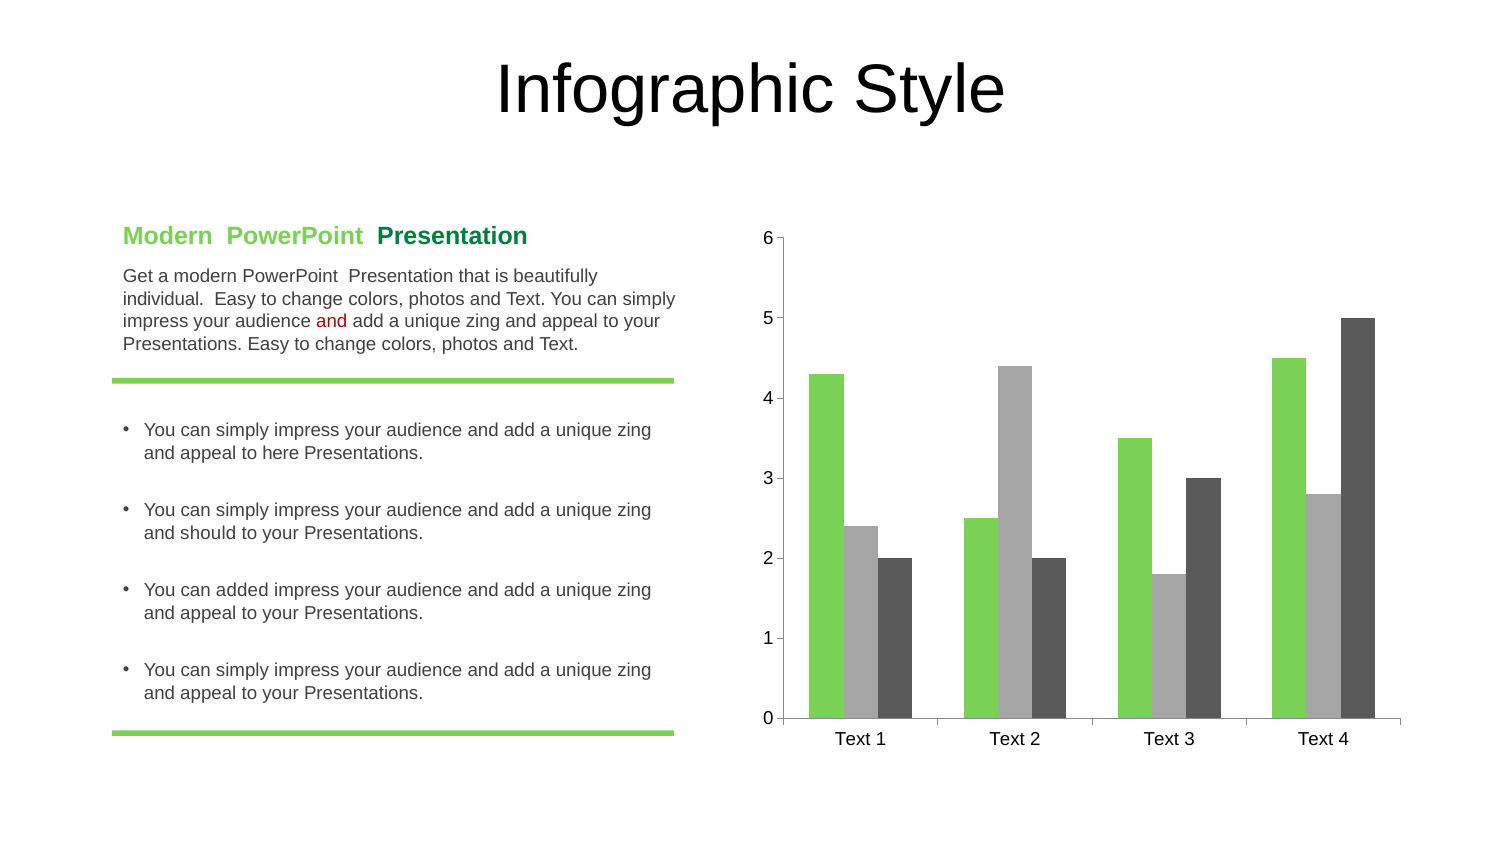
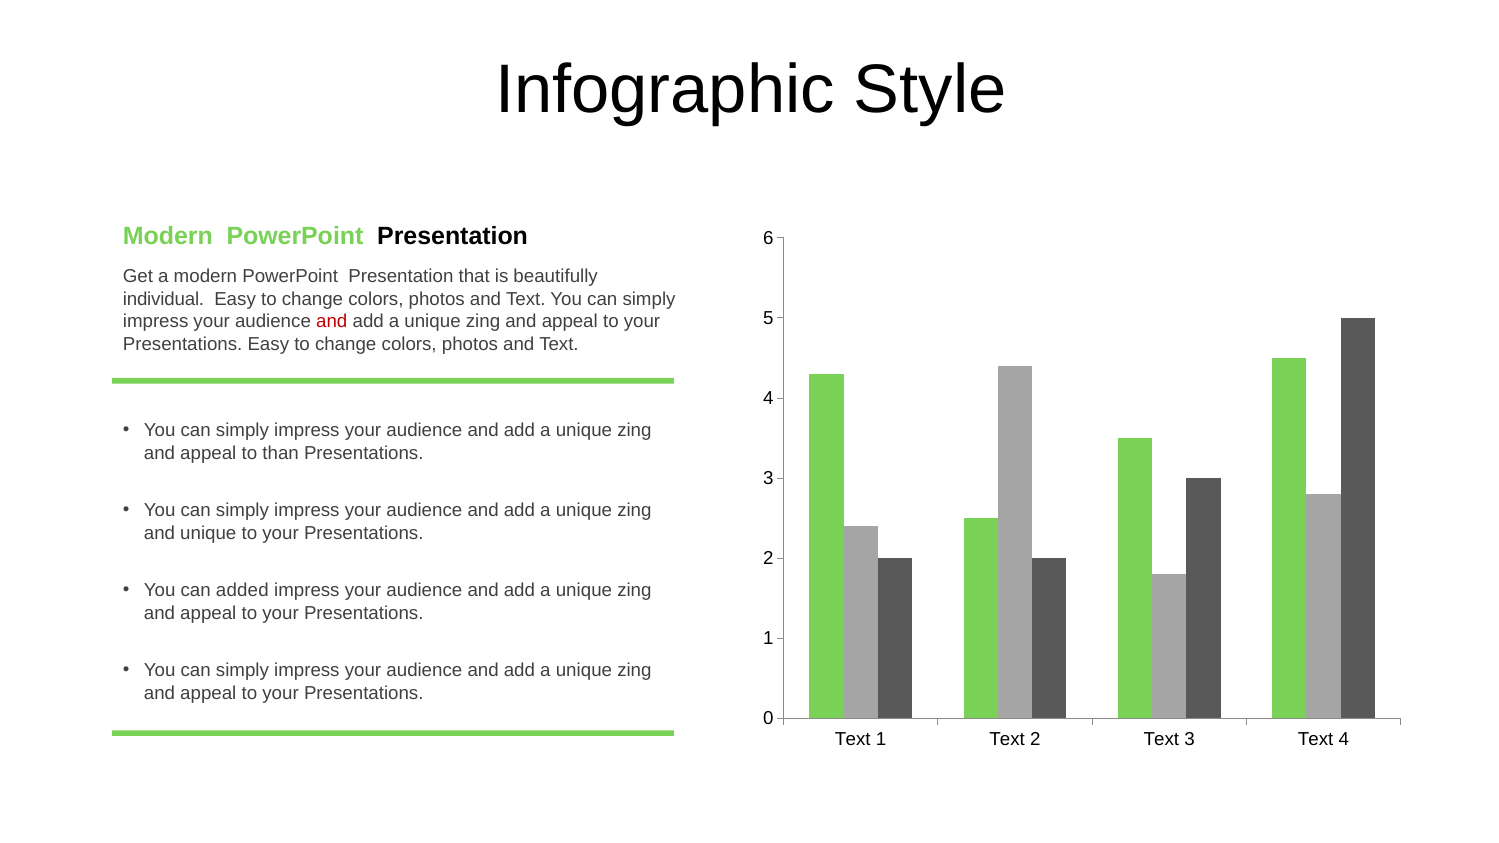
Presentation colour: green -> black (453, 237)
here: here -> than (281, 453)
and should: should -> unique (208, 533)
